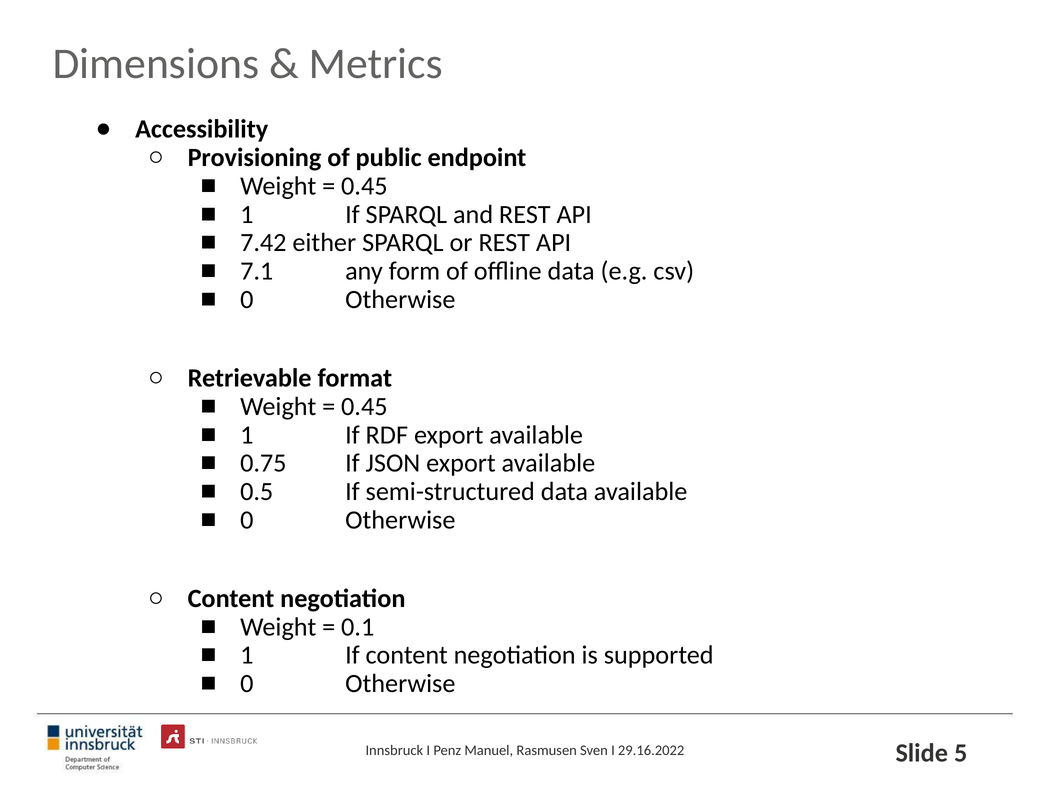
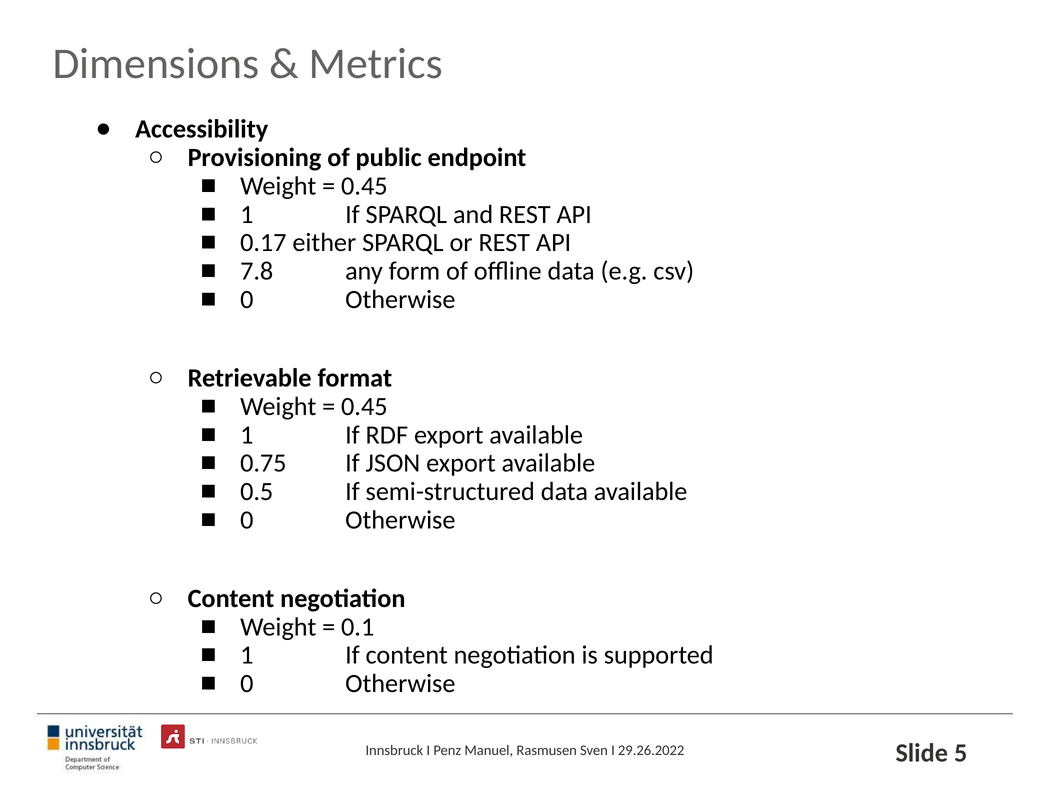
7.42: 7.42 -> 0.17 (263, 243)
7.1: 7.1 -> 7.8 (257, 271)
29.16.2022: 29.16.2022 -> 29.26.2022 (651, 750)
